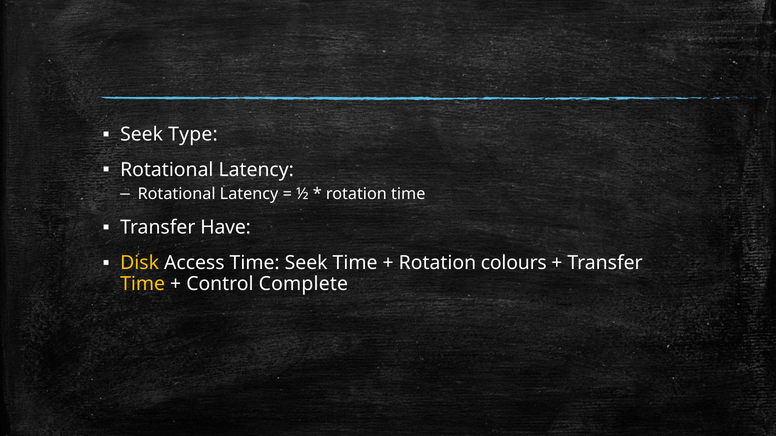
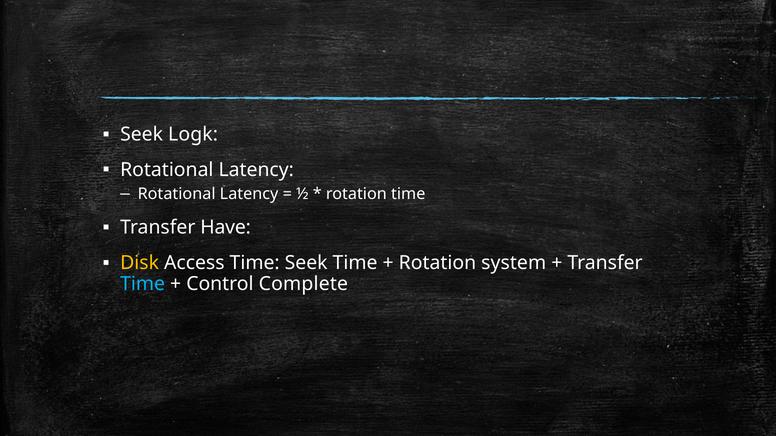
Type: Type -> Logk (193, 135)
colours: colours -> system (514, 263)
Time colour: yellow -> light blue (143, 284)
